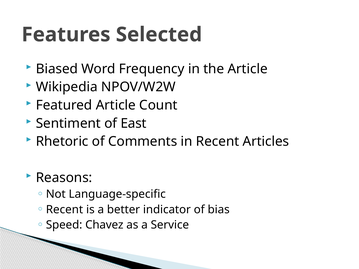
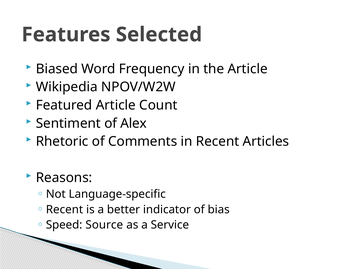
East: East -> Alex (134, 123)
Chavez: Chavez -> Source (104, 225)
